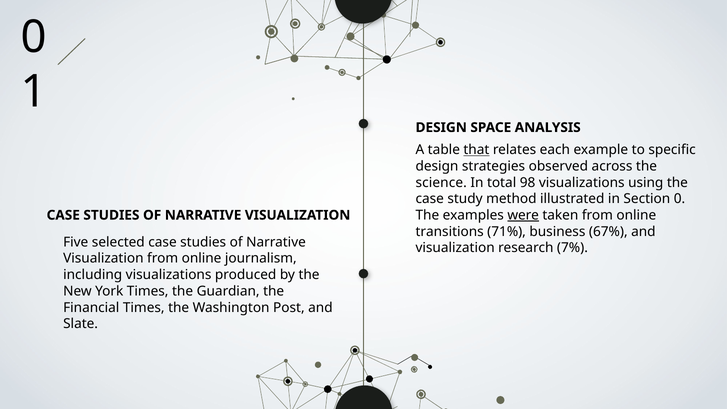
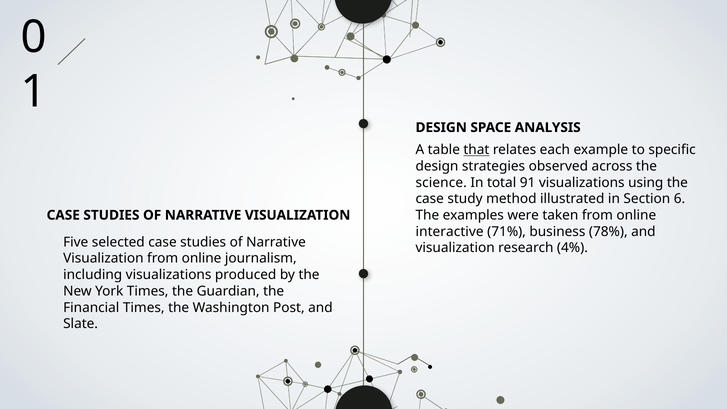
98: 98 -> 91 (528, 182)
Section 0: 0 -> 6 (680, 199)
were underline: present -> none (523, 215)
transitions: transitions -> interactive (450, 232)
67%: 67% -> 78% (608, 232)
7%: 7% -> 4% (572, 248)
